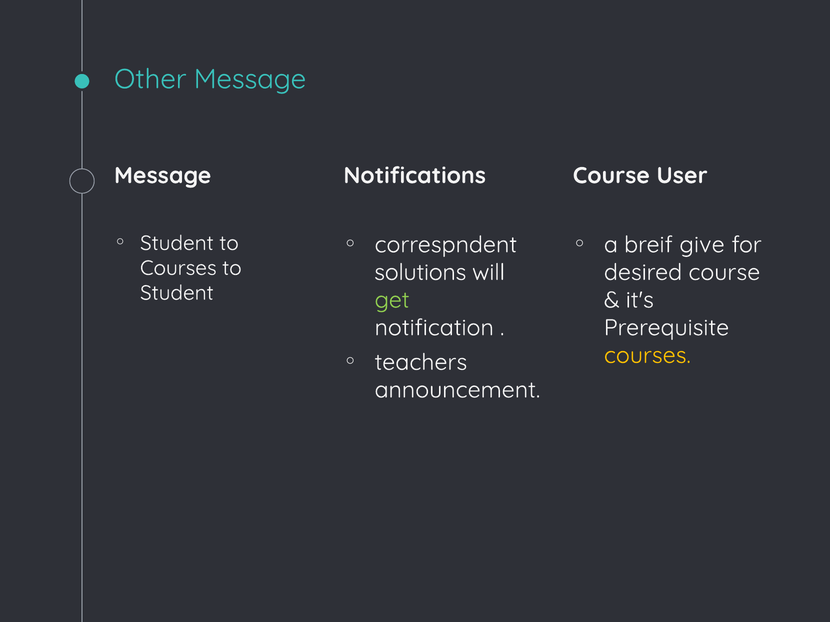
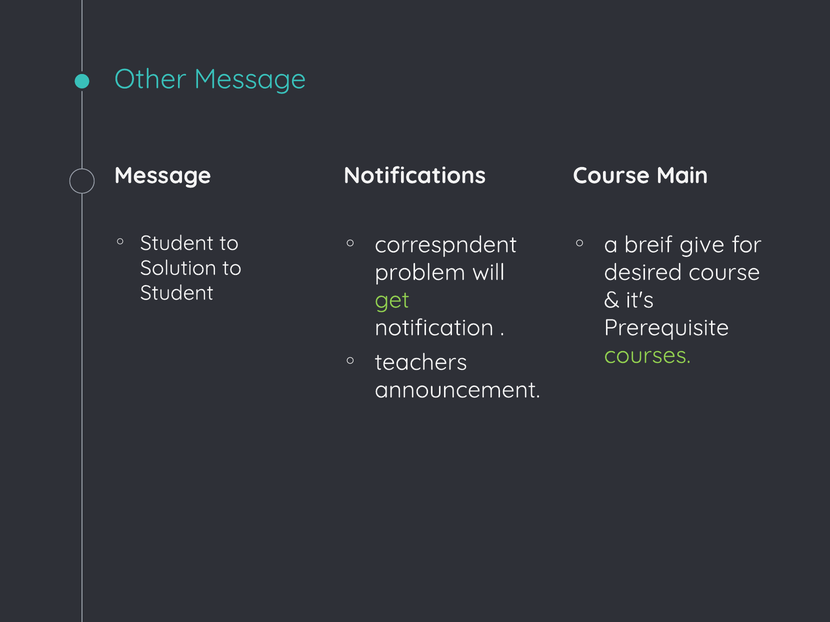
User: User -> Main (682, 176)
Courses: Courses -> Solution (178, 268)
solutions: solutions -> problem (420, 273)
courses colour: yellow -> light green (647, 356)
